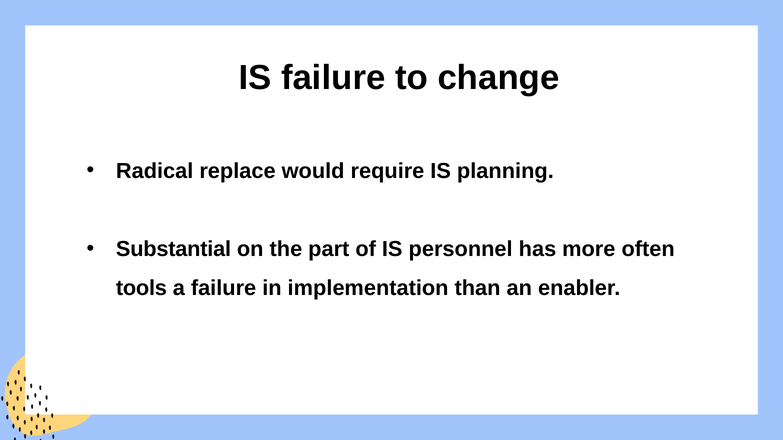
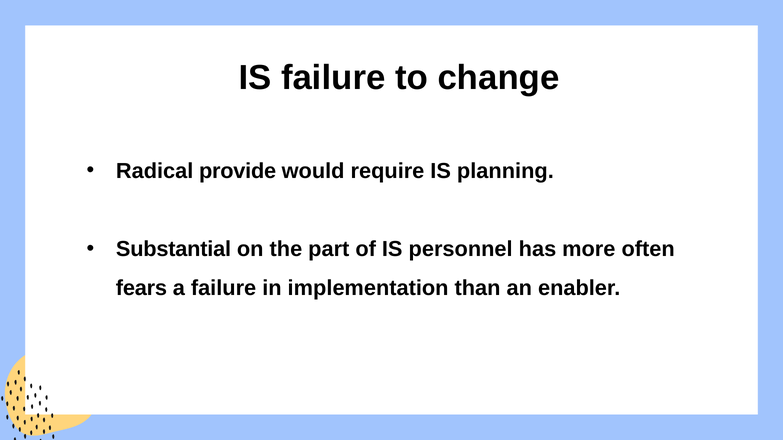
replace: replace -> provide (238, 171)
tools: tools -> fears (141, 289)
